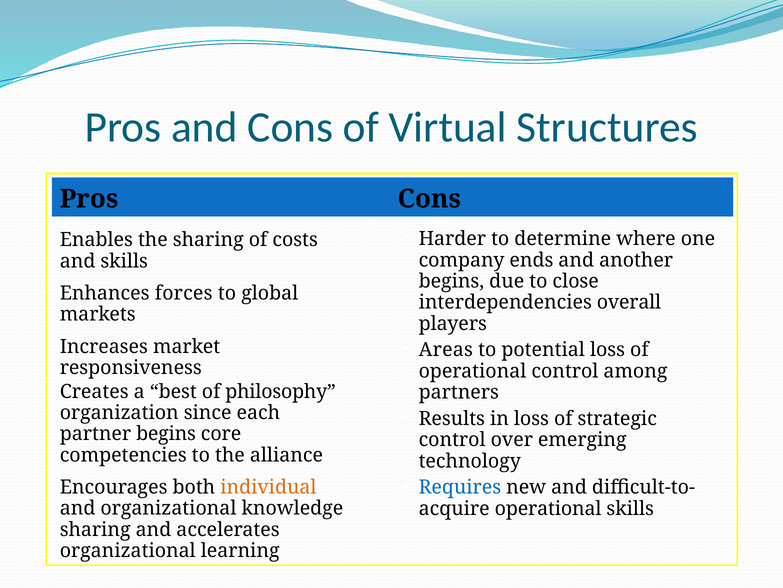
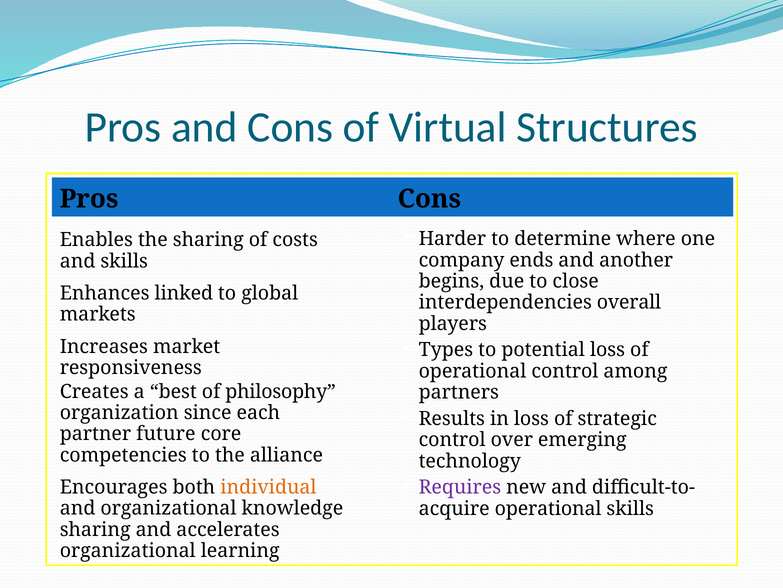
forces: forces -> linked (184, 293)
Areas: Areas -> Types (446, 350)
partner begins: begins -> future (166, 433)
Requires colour: blue -> purple (460, 487)
